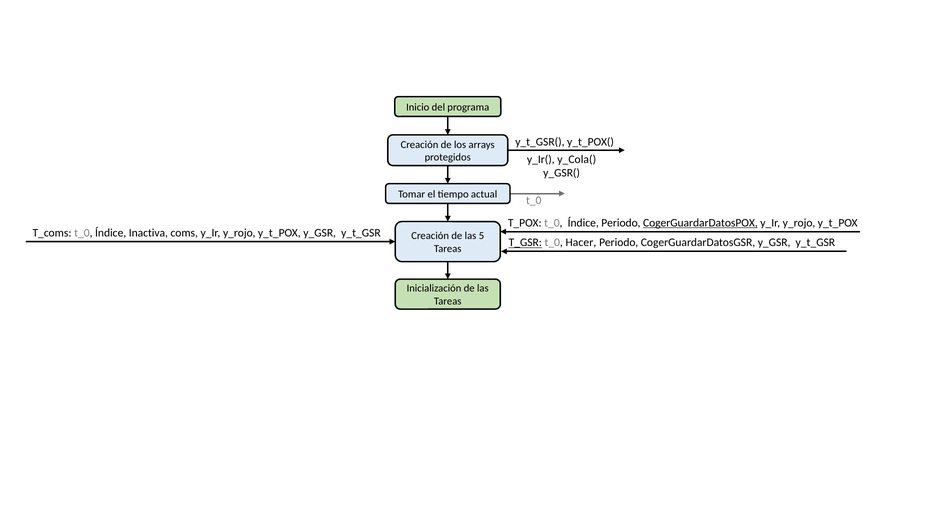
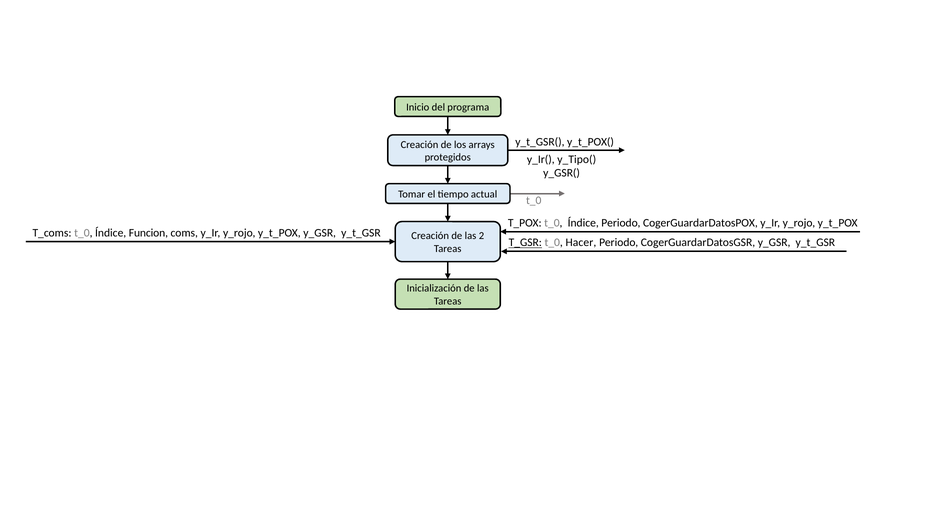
y_Cola(: y_Cola( -> y_Tipo( (577, 159)
CogerGuardarDatosPOX underline: present -> none (700, 223)
Inactiva: Inactiva -> Funcion (148, 233)
5: 5 -> 2 (481, 236)
